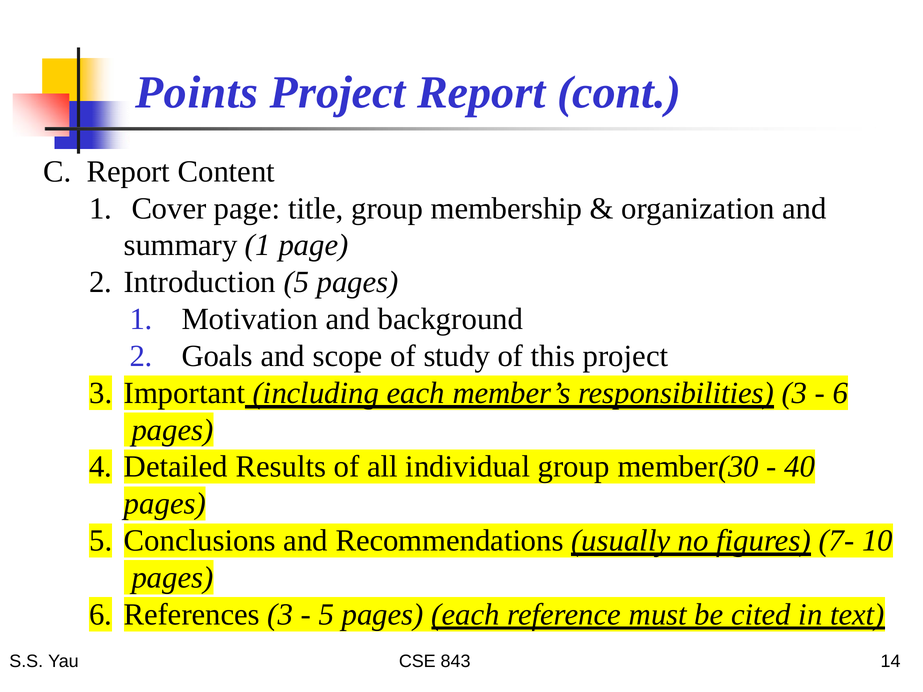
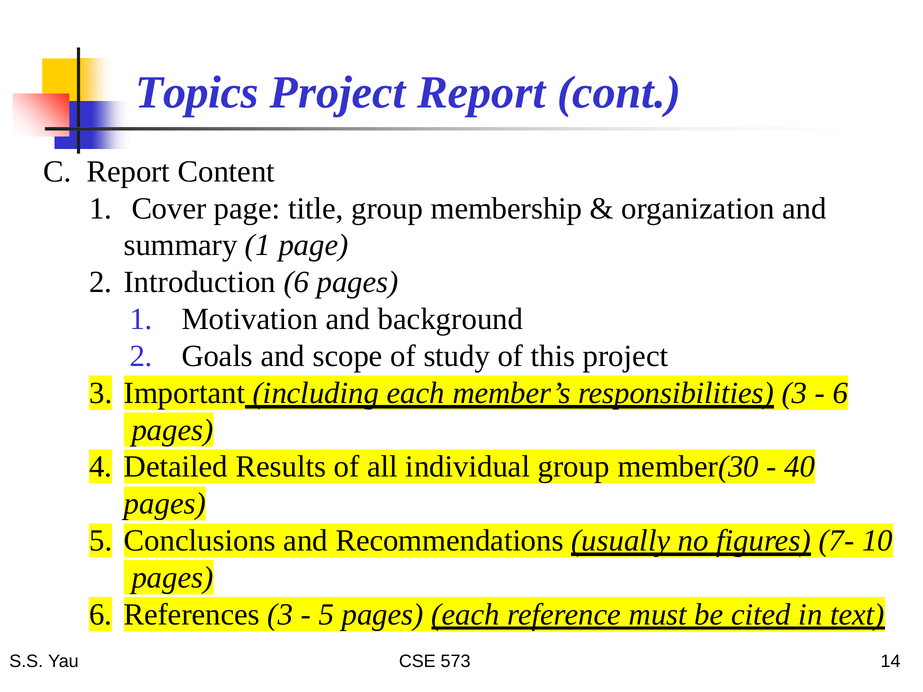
Points: Points -> Topics (197, 92)
Introduction 5: 5 -> 6 (296, 282)
843: 843 -> 573 (456, 662)
